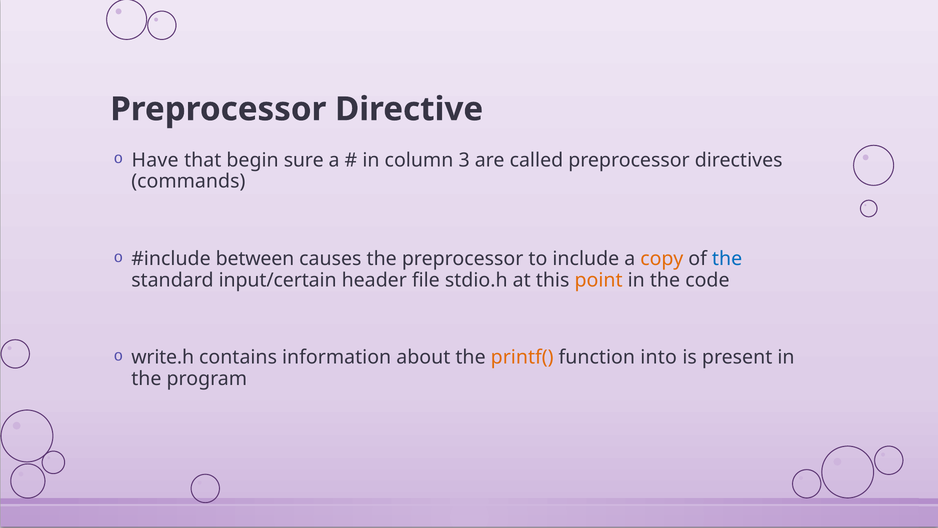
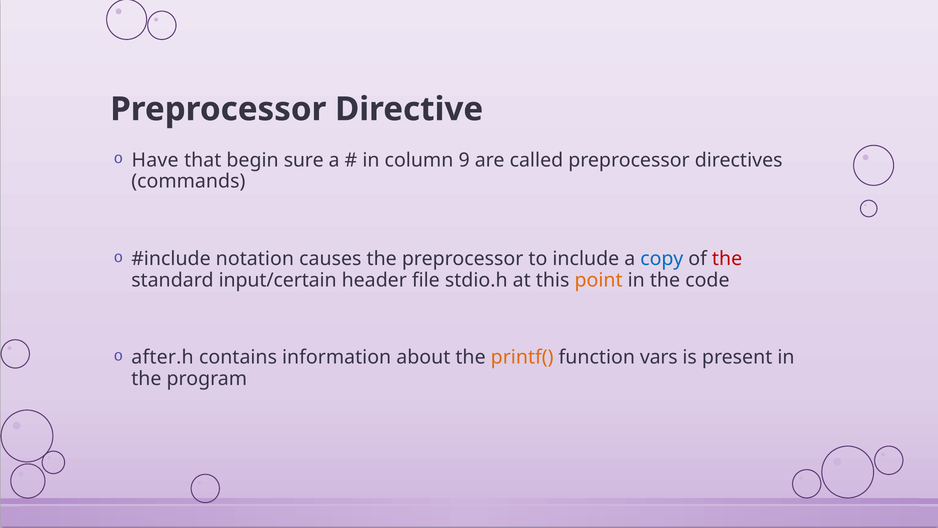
3: 3 -> 9 (464, 160)
between: between -> notation (255, 259)
copy colour: orange -> blue (662, 259)
the colour: blue -> red (727, 259)
write.h: write.h -> after.h (163, 357)
into: into -> vars (659, 357)
